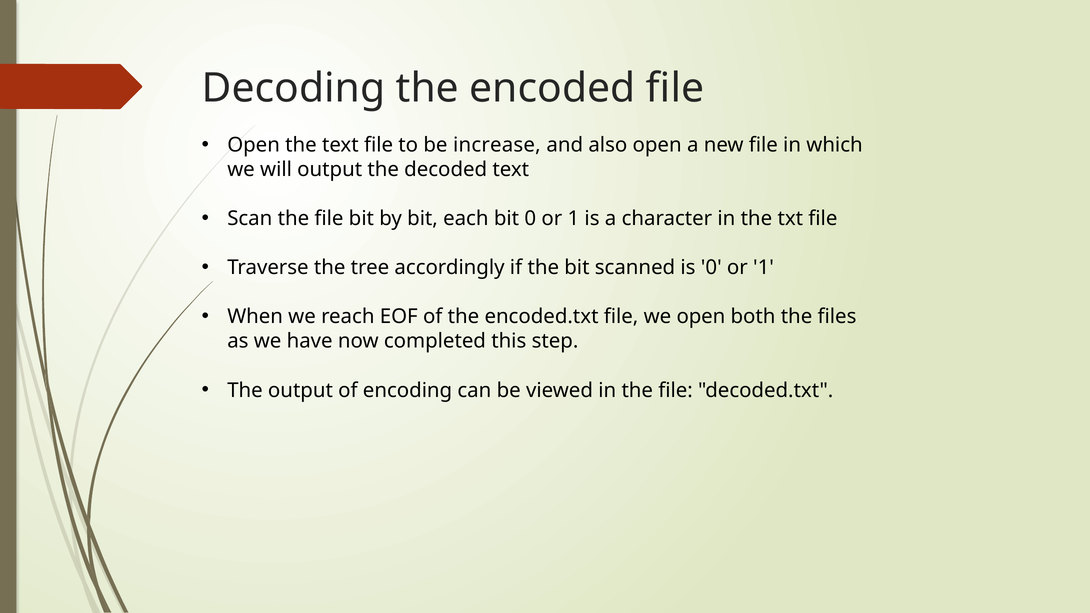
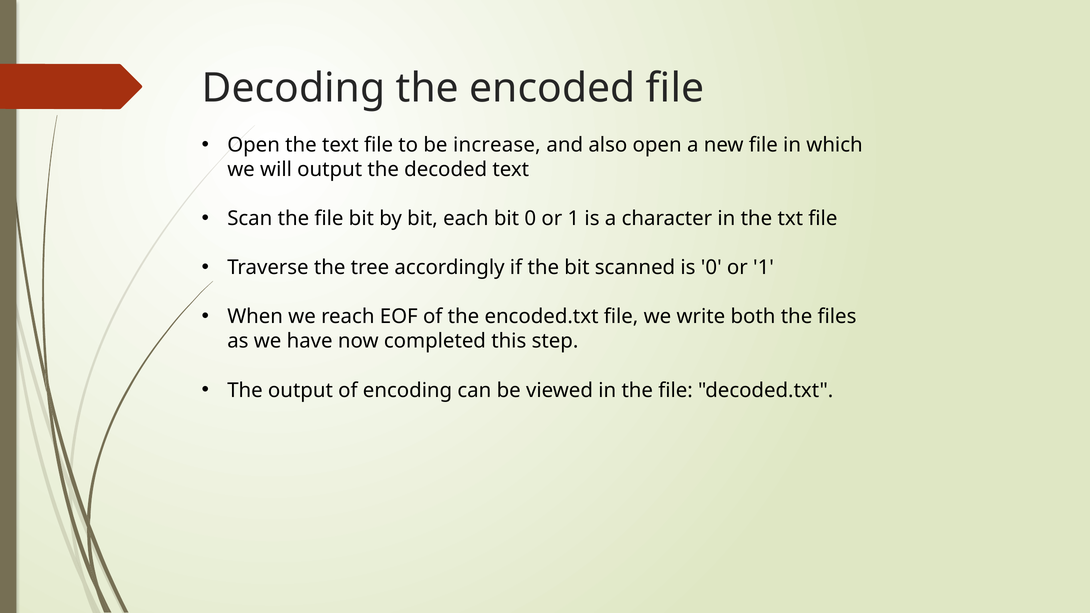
we open: open -> write (701, 317)
